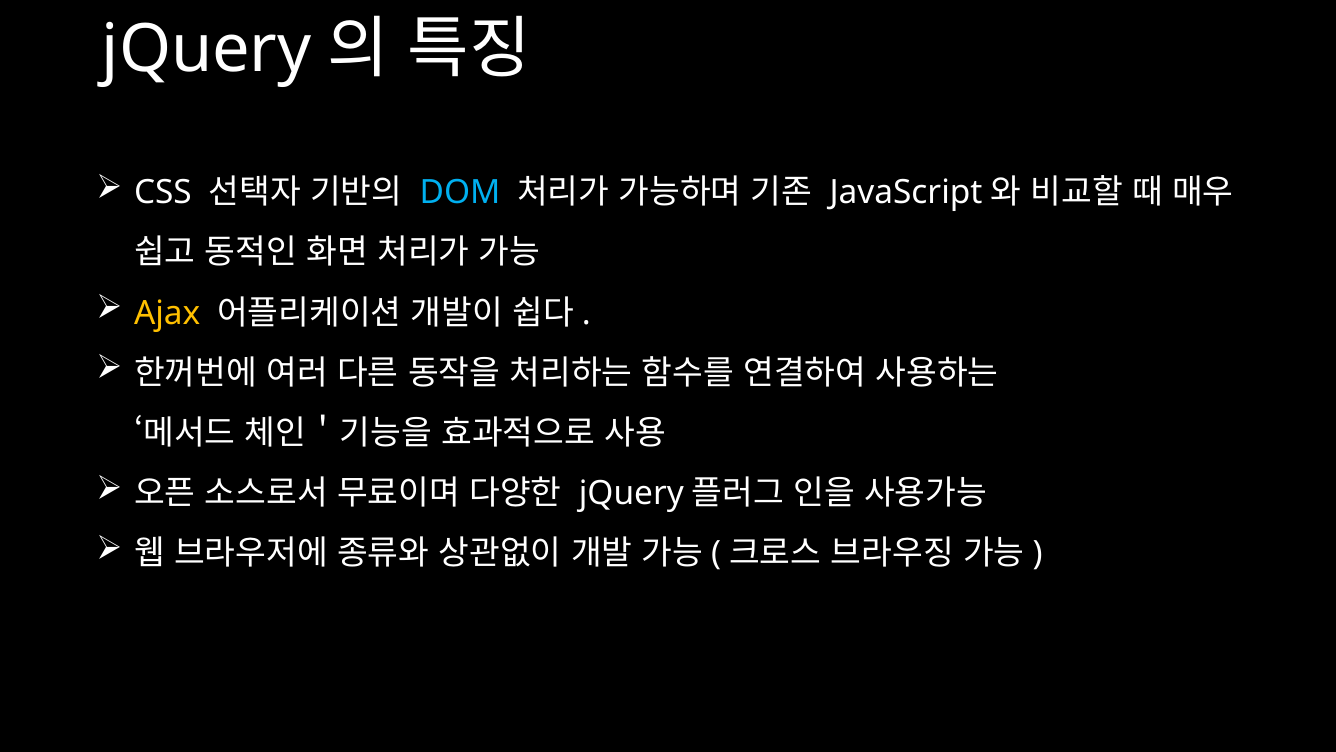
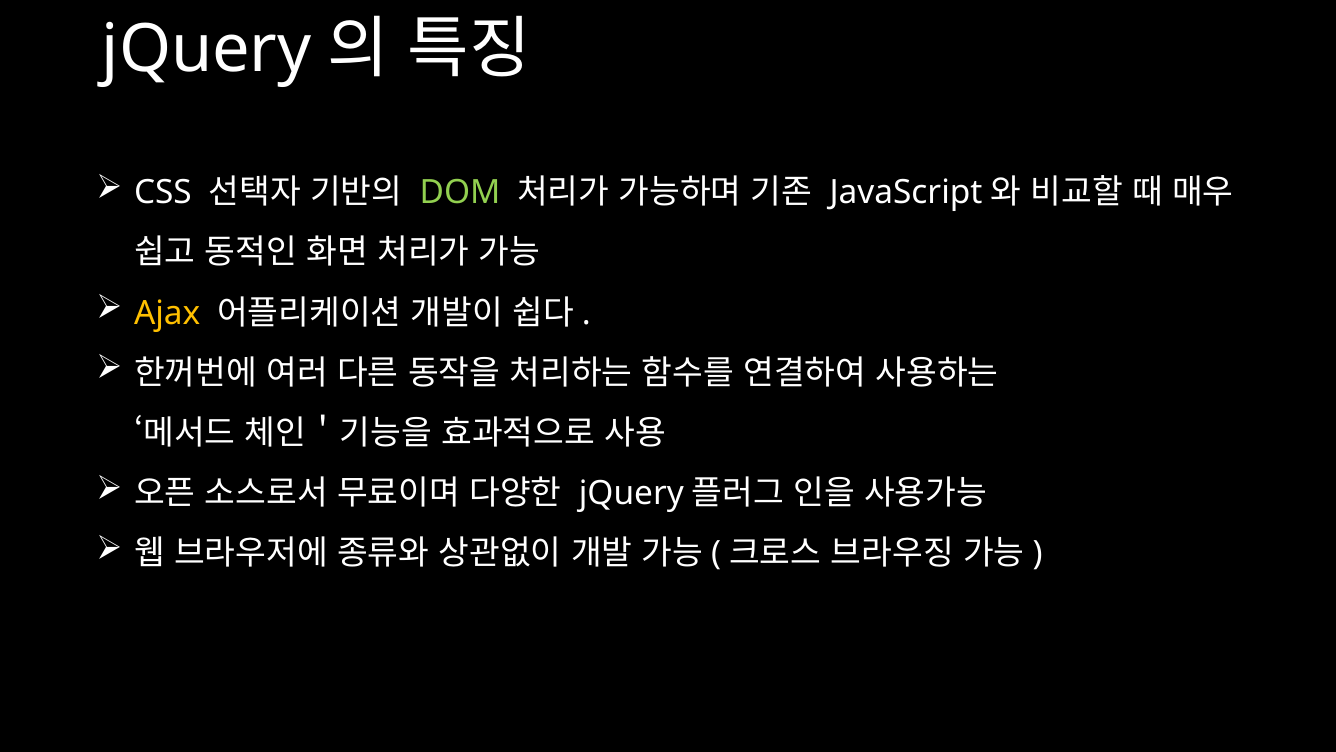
DOM colour: light blue -> light green (460, 193)
